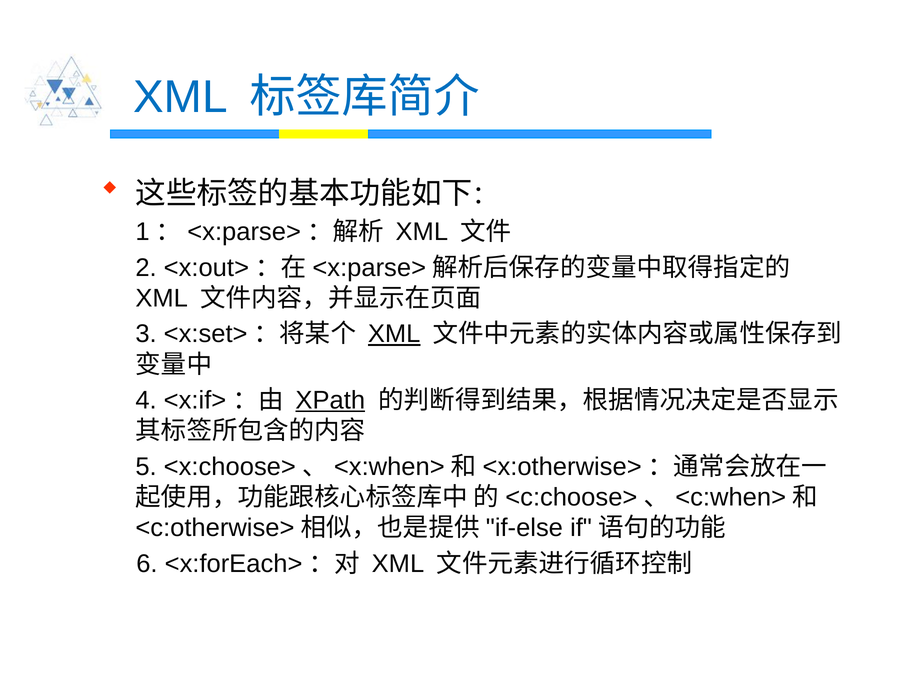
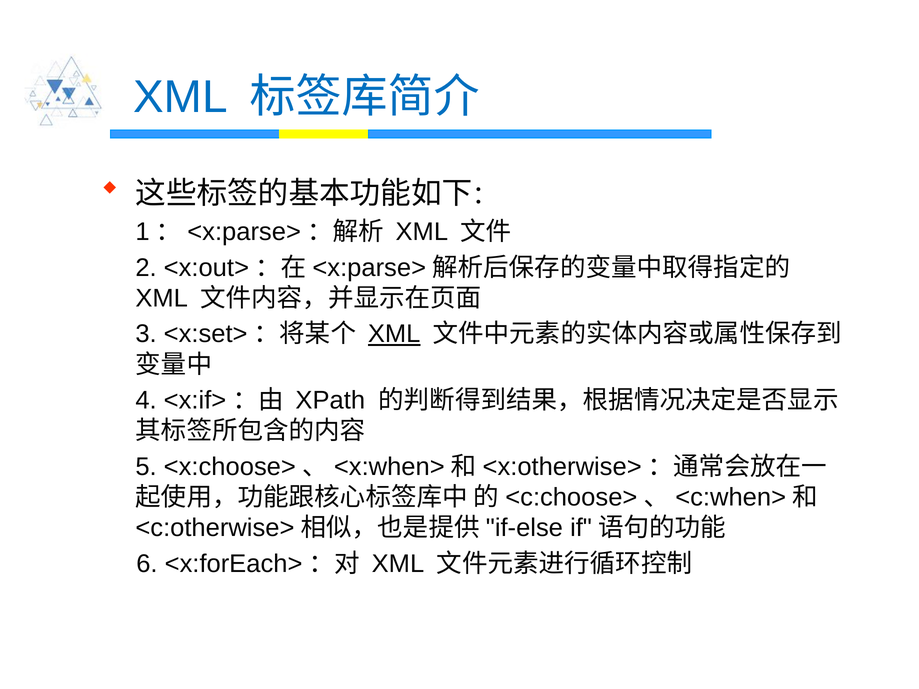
XPath underline: present -> none (330, 401)
